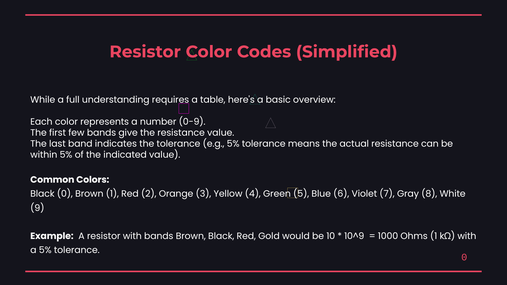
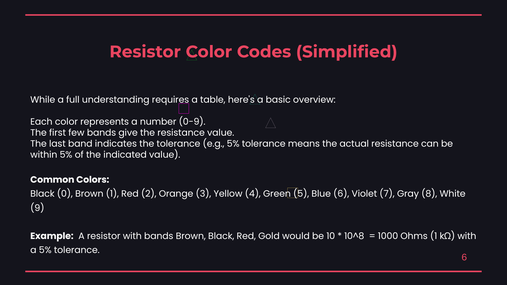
10^9: 10^9 -> 10^8 (354, 236)
tolerance 0: 0 -> 6 (464, 257)
